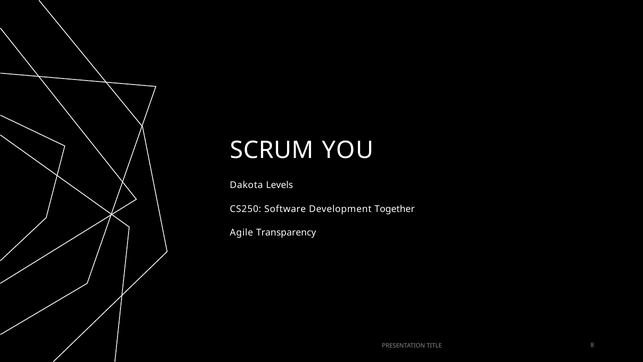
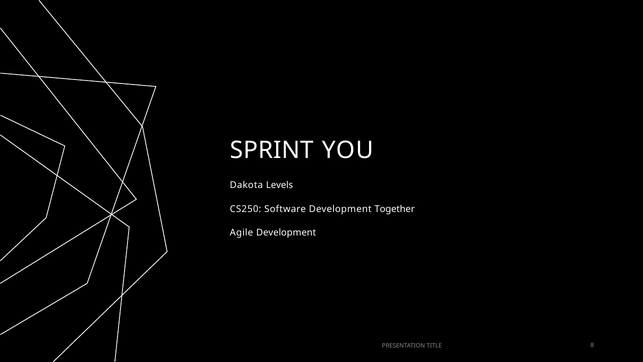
SCRUM: SCRUM -> SPRINT (272, 150)
Agile Transparency: Transparency -> Development (286, 232)
